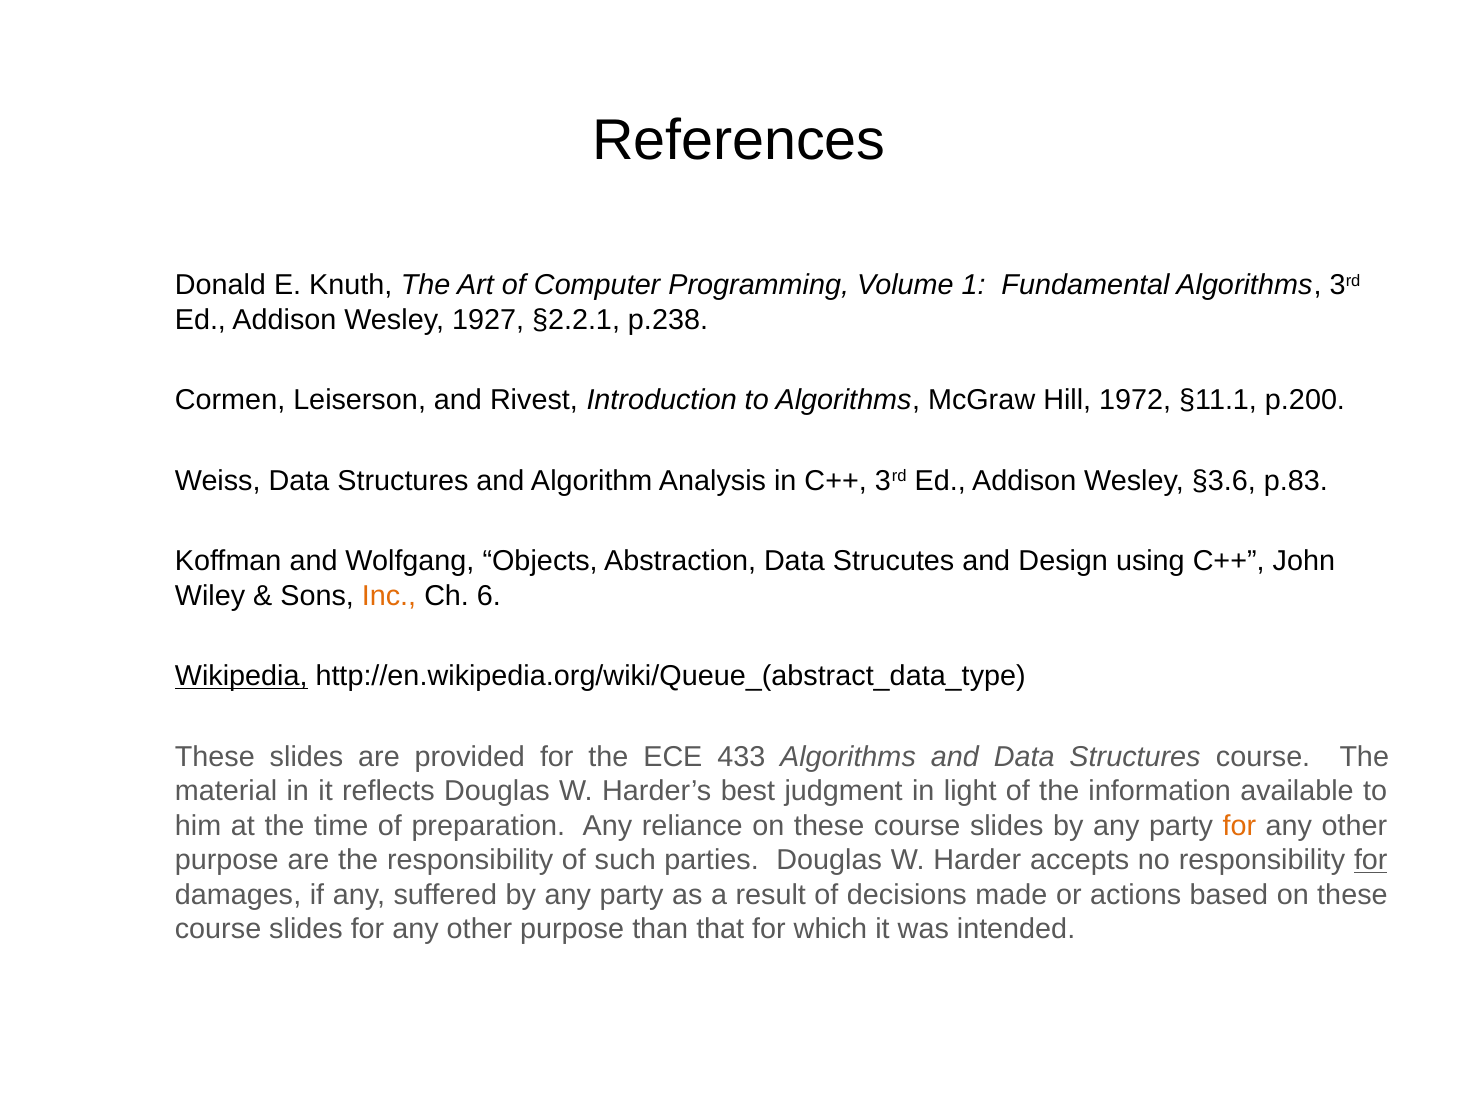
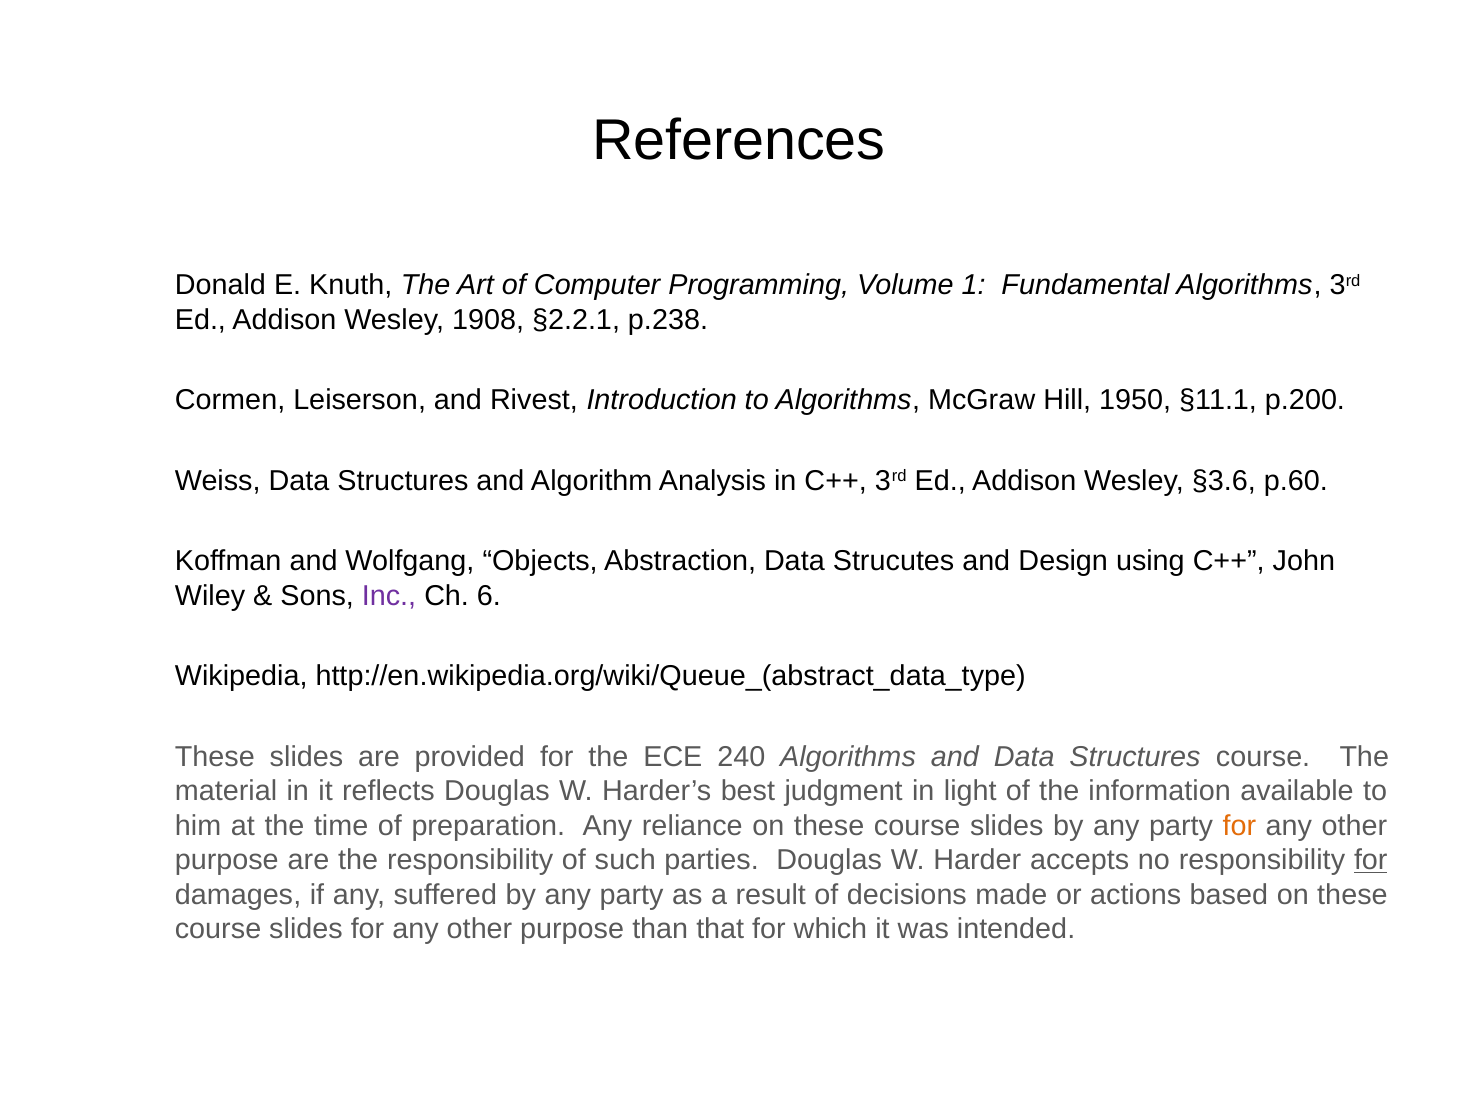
1927: 1927 -> 1908 (488, 320)
1972: 1972 -> 1950 (1135, 400)
p.83: p.83 -> p.60 (1296, 481)
Inc colour: orange -> purple (389, 596)
Wikipedia underline: present -> none (241, 676)
433: 433 -> 240 (741, 757)
